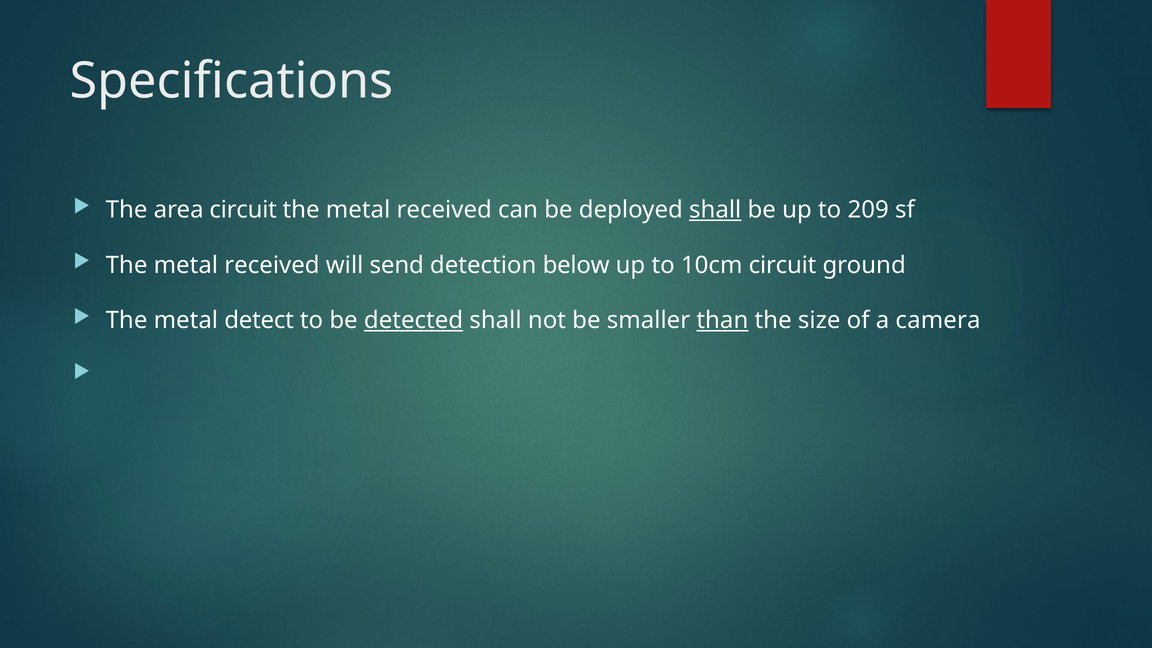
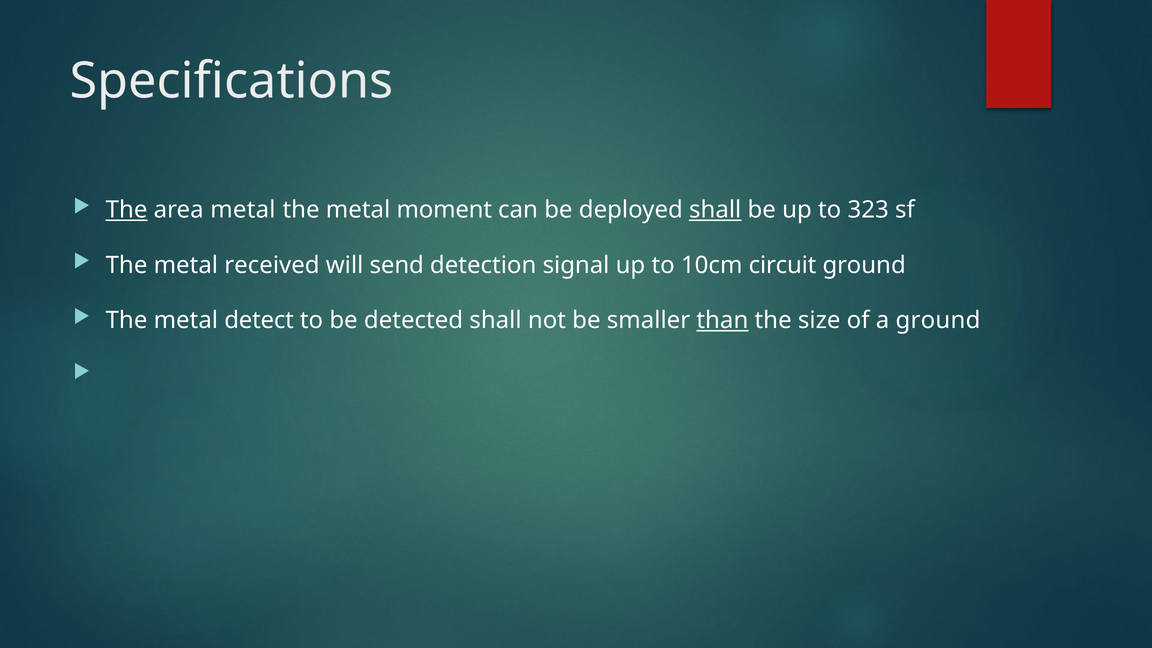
The underline: none -> present (127, 210)
area circuit: circuit -> metal (243, 210)
received: received -> moment (444, 210)
209: 209 -> 323 (868, 210)
below: below -> signal (576, 265)
detected underline: present -> none (414, 320)
a camera: camera -> ground (938, 320)
